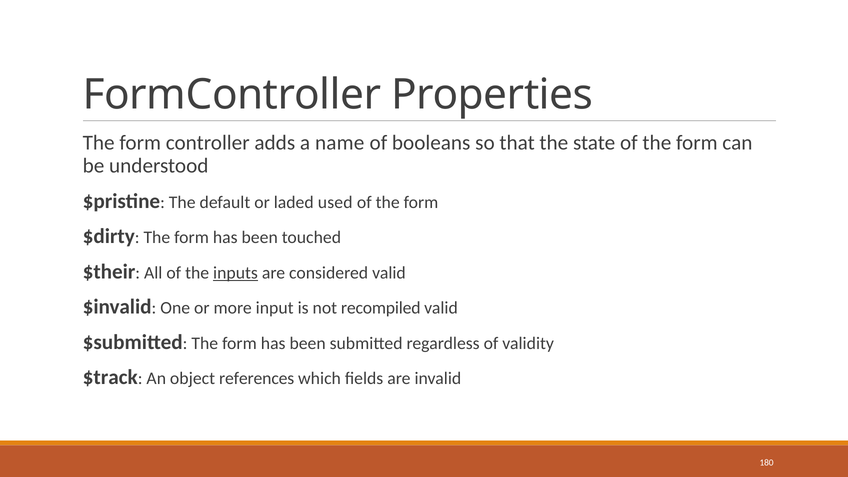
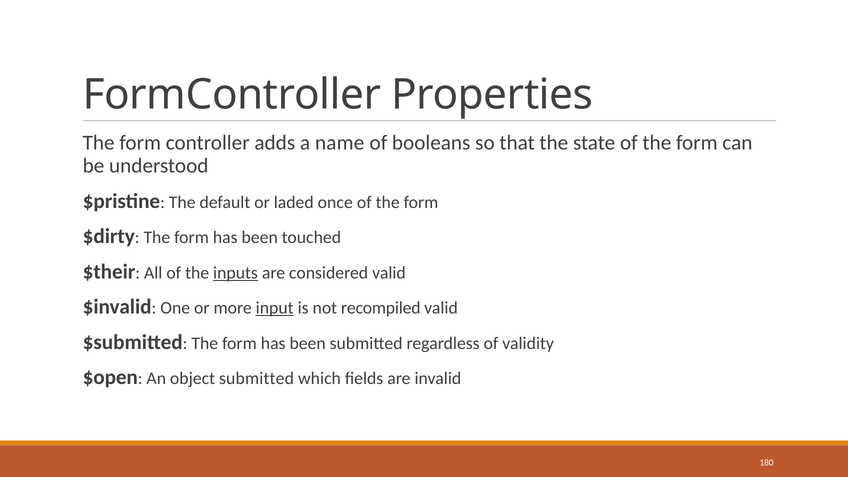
used: used -> once (335, 202)
input underline: none -> present (275, 308)
$track: $track -> $open (110, 377)
object references: references -> submitted (256, 378)
